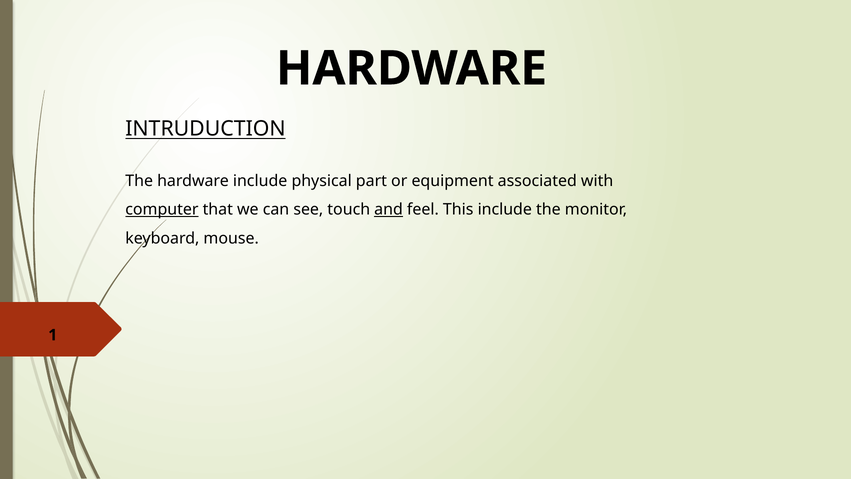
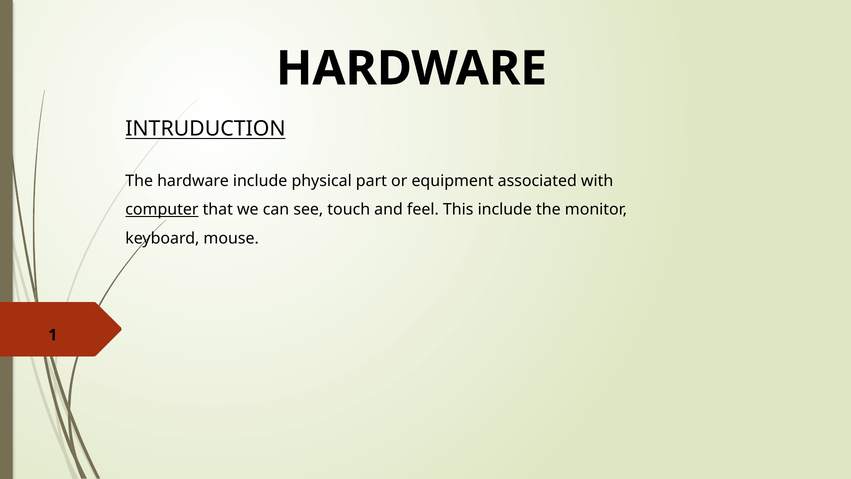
and underline: present -> none (389, 209)
